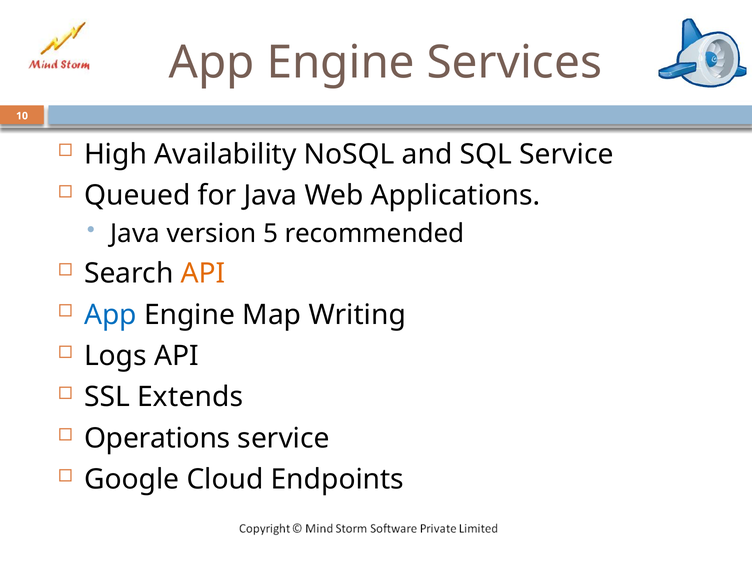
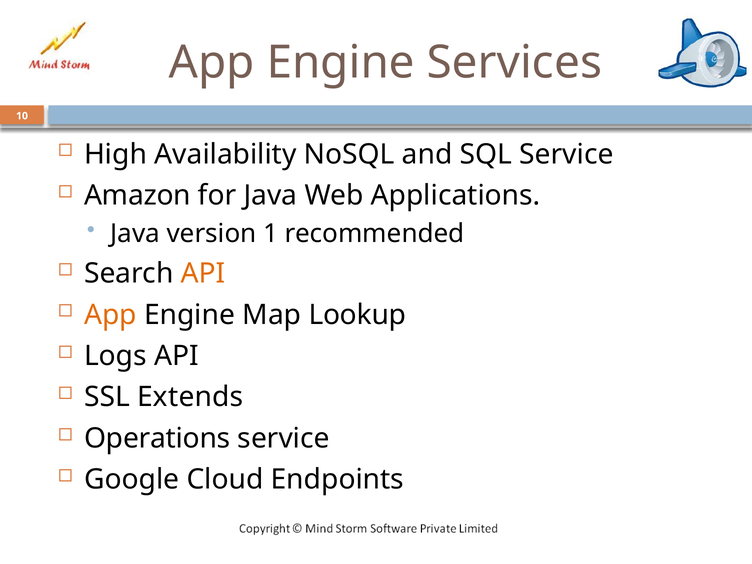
Queued: Queued -> Amazon (137, 195)
5: 5 -> 1 (271, 234)
App colour: blue -> orange (110, 315)
Writing: Writing -> Lookup (357, 315)
